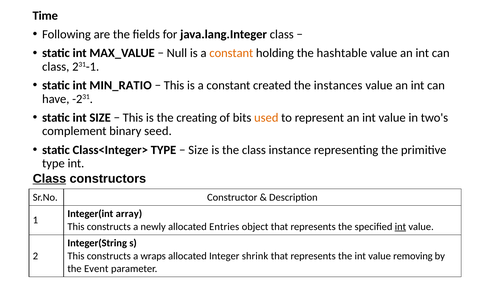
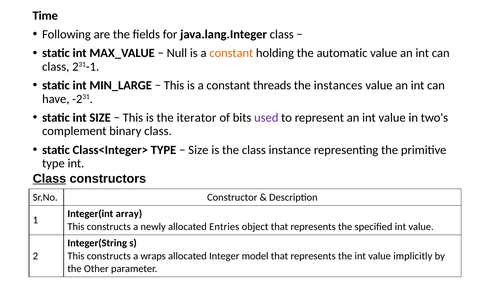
hashtable: hashtable -> automatic (342, 53)
MIN_RATIO: MIN_RATIO -> MIN_LARGE (121, 85)
created: created -> threads (272, 85)
creating: creating -> iterator (197, 118)
used colour: orange -> purple (266, 118)
binary seed: seed -> class (158, 131)
int underline: present -> none (400, 226)
shrink: shrink -> model (255, 256)
removing: removing -> implicitly (413, 256)
Event: Event -> Other (96, 269)
